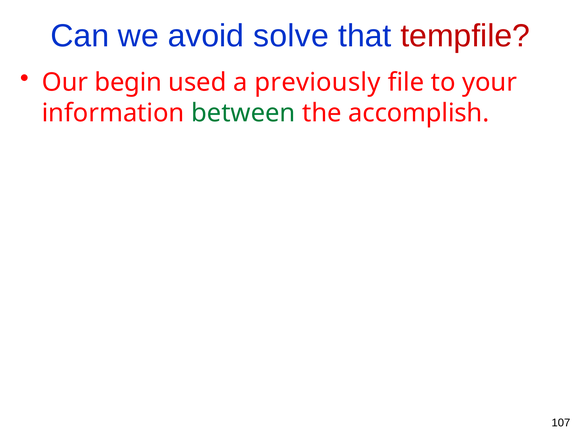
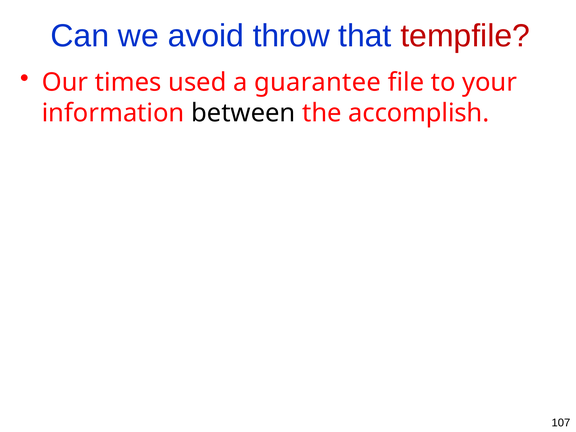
solve: solve -> throw (291, 36)
begin: begin -> times (128, 82)
previously: previously -> guarantee (318, 82)
between colour: green -> black (243, 113)
